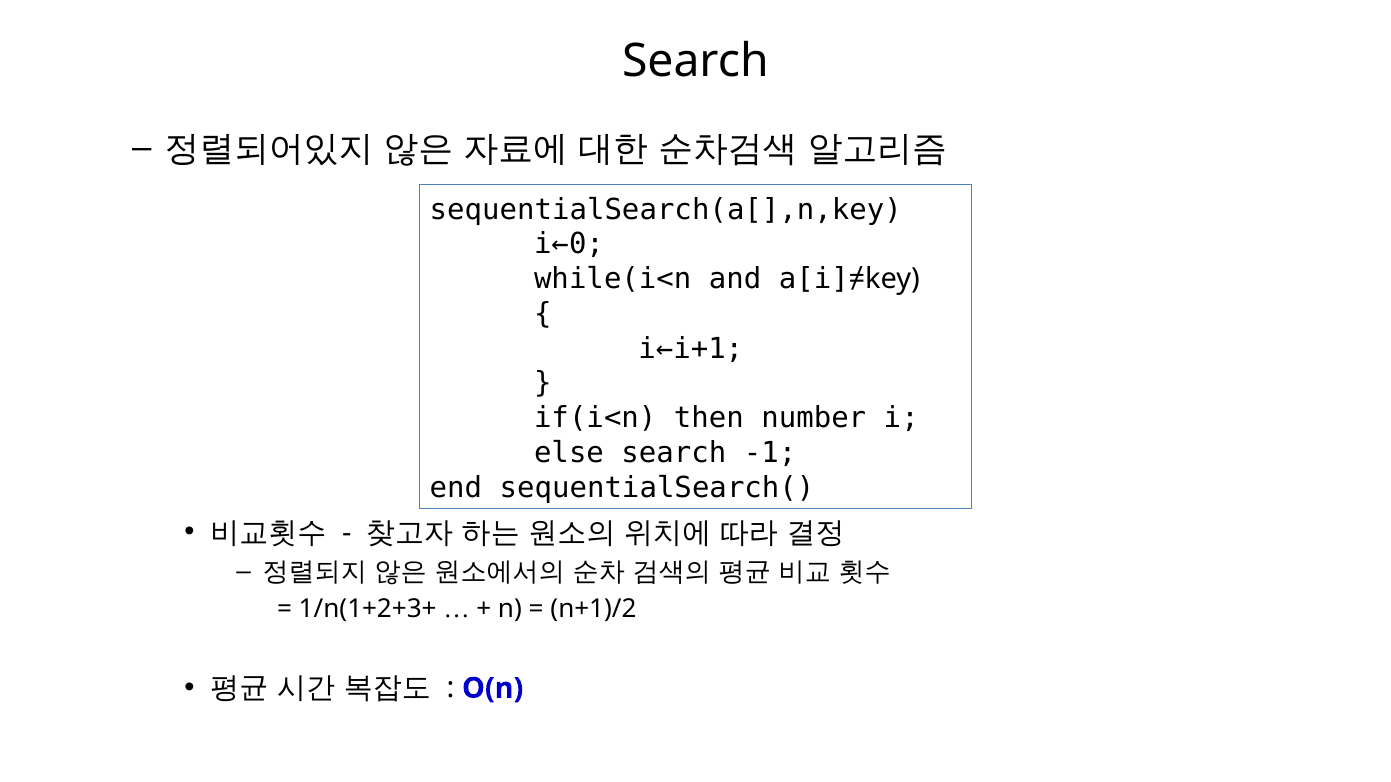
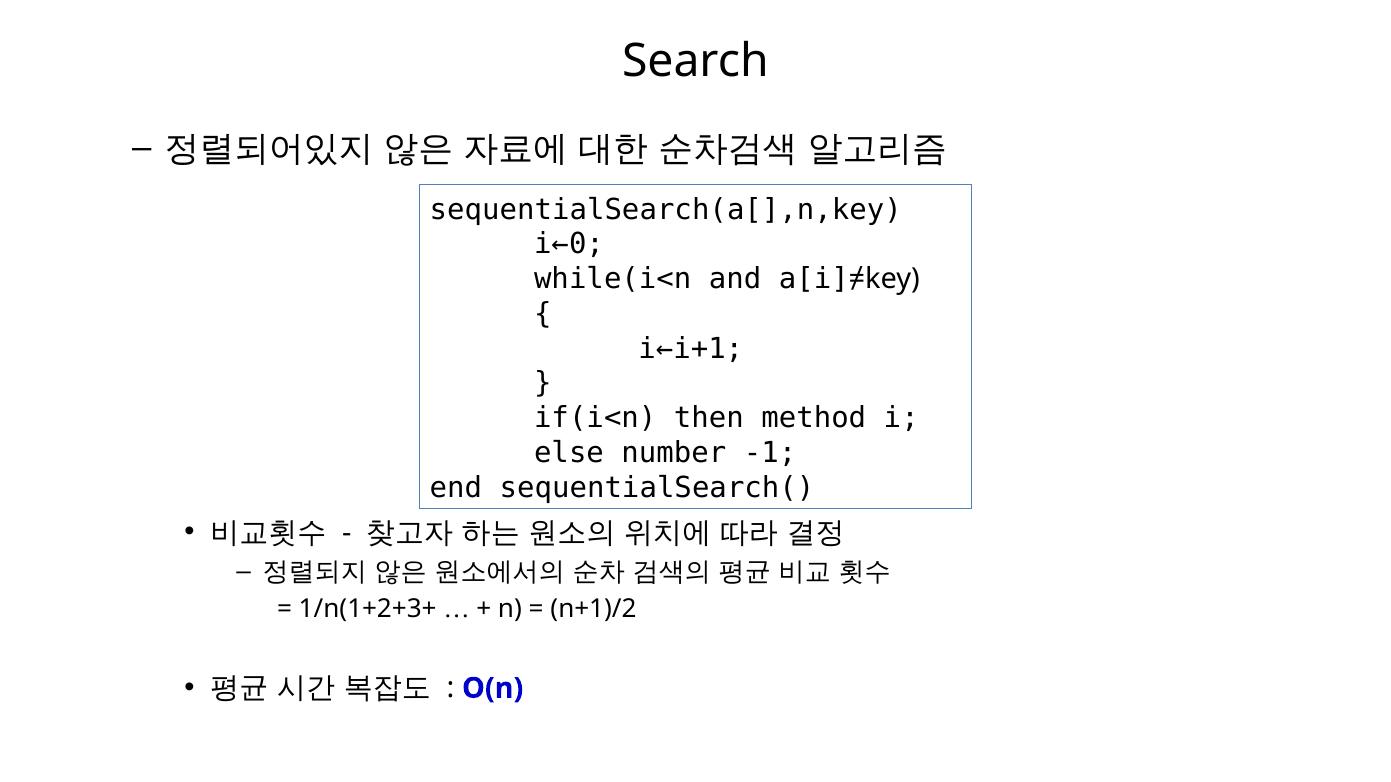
number: number -> method (814, 418)
else search: search -> number (674, 453)
